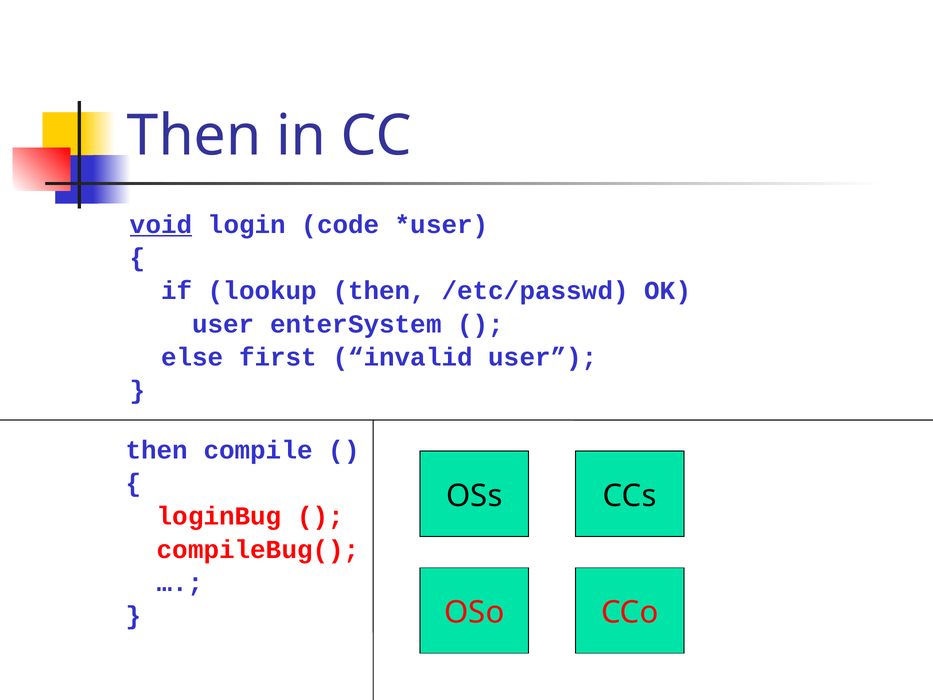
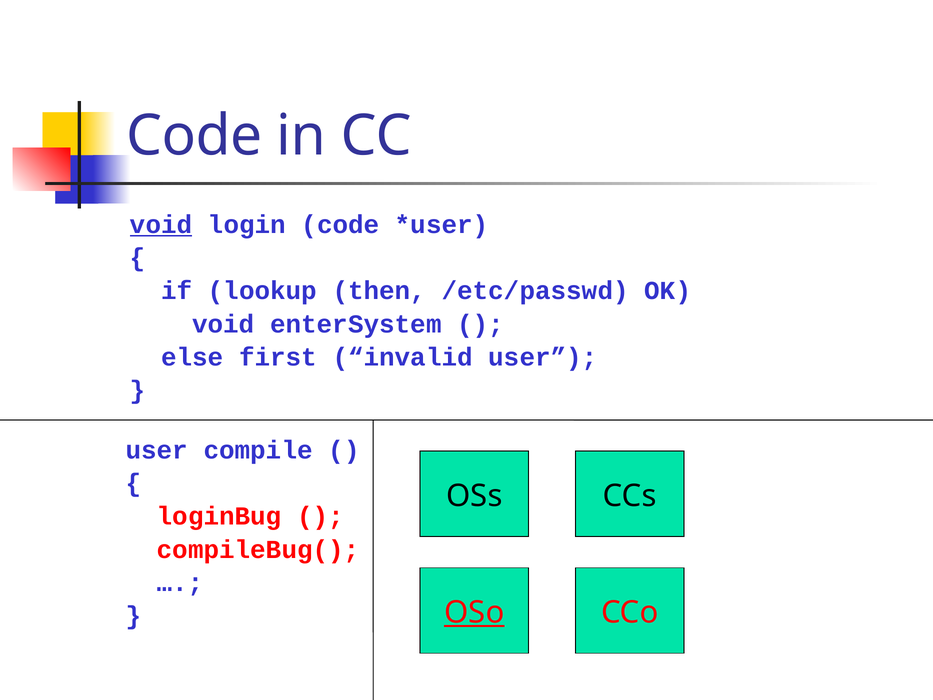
Then: Then -> Code (194, 136)
user: user -> void (223, 324)
then: then -> user (157, 450)
OSo underline: none -> present (474, 612)
